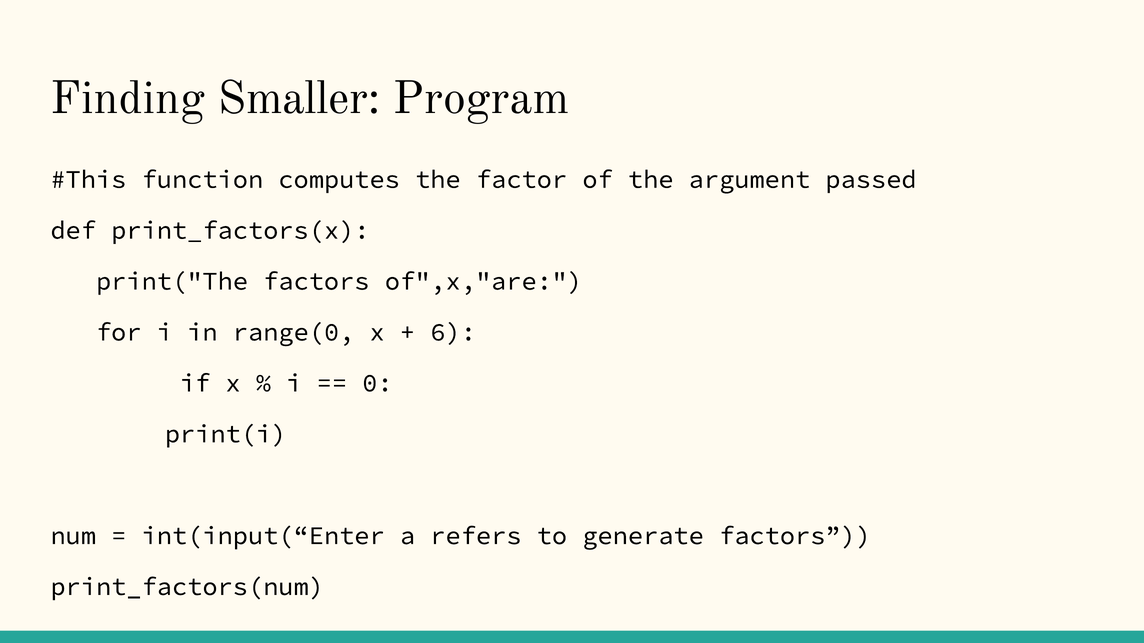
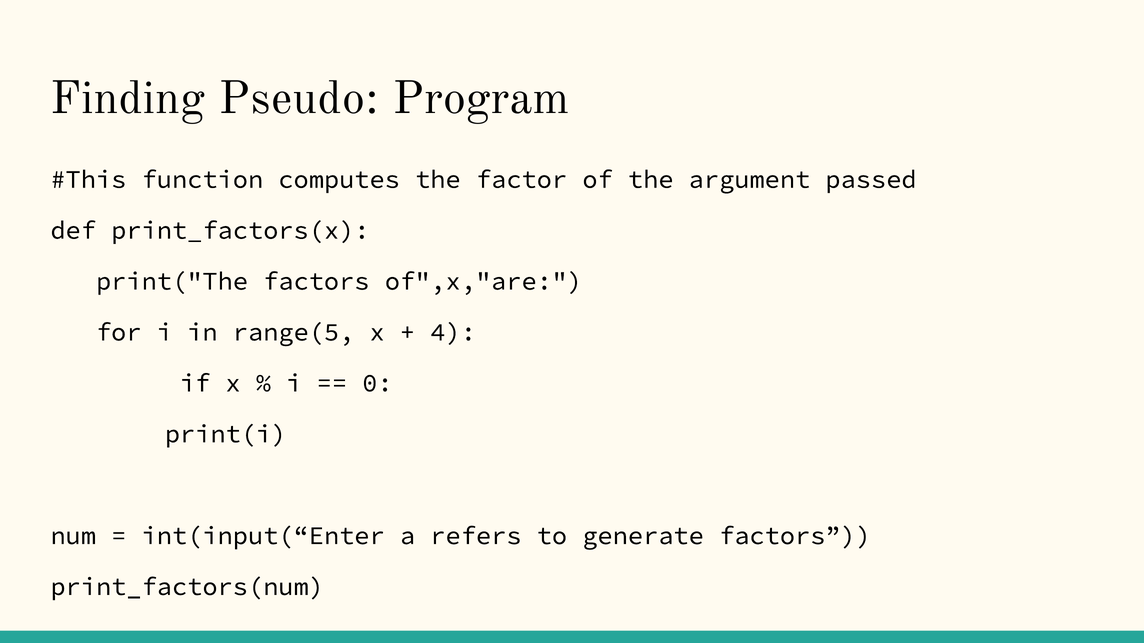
Smaller: Smaller -> Pseudo (299, 98)
range(0: range(0 -> range(5 (294, 332)
6: 6 -> 4 (453, 332)
